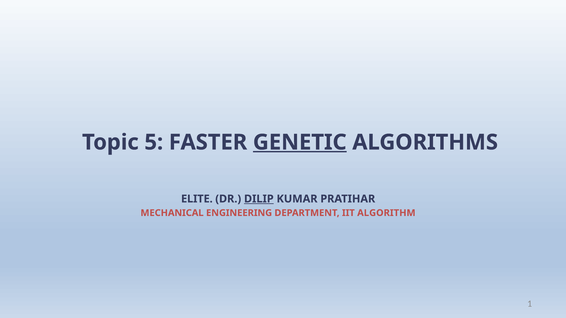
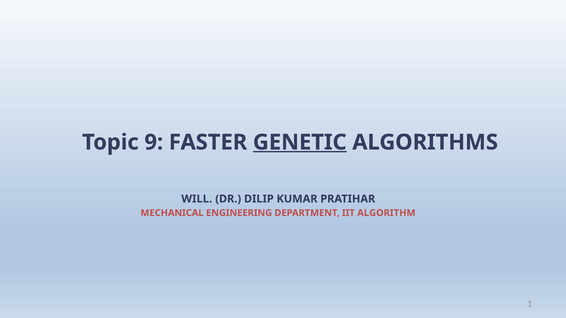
5: 5 -> 9 (154, 142)
ELITE: ELITE -> WILL (197, 199)
DILIP underline: present -> none (259, 199)
